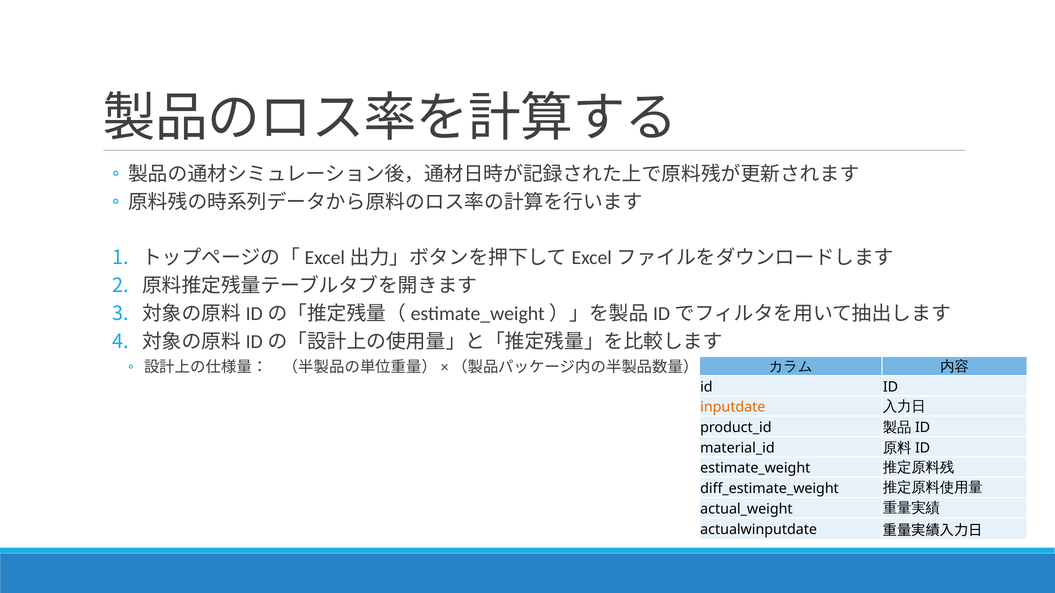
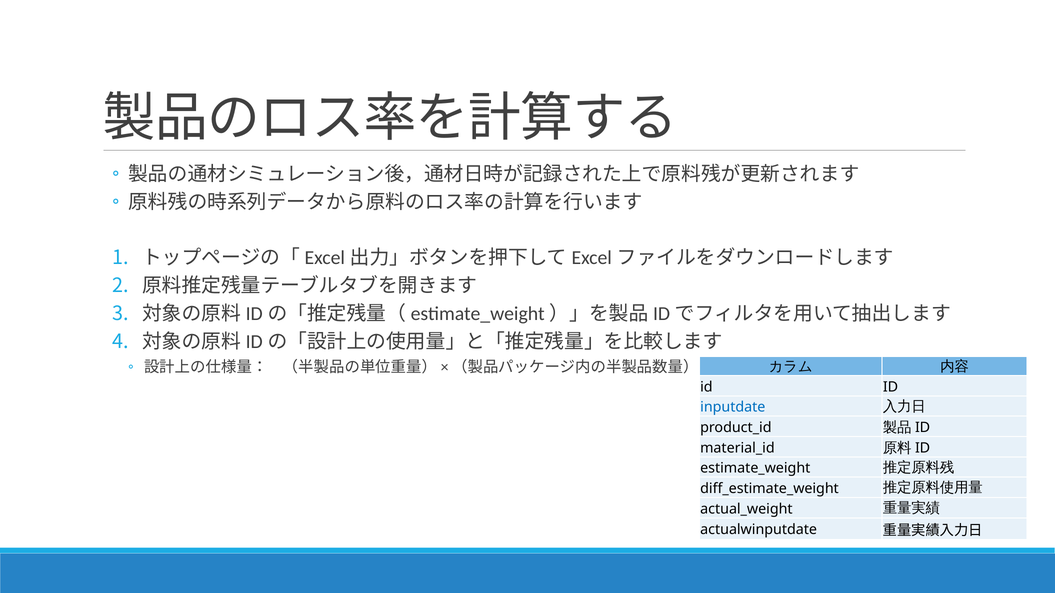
inputdate colour: orange -> blue (733, 408)
